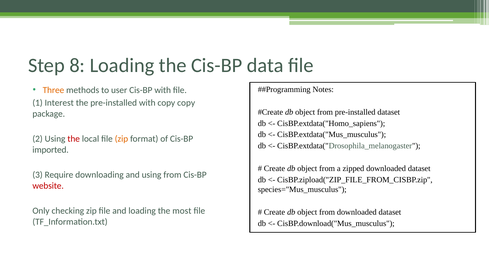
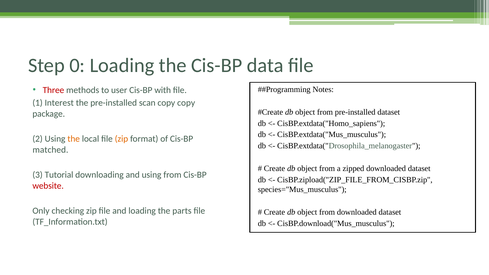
8: 8 -> 0 (77, 65)
Three colour: orange -> red (53, 90)
pre-installed with: with -> scan (147, 103)
the colour: red -> orange (74, 139)
imported: imported -> matched (50, 150)
Require: Require -> Tutorial (59, 175)
most: most -> parts (182, 211)
